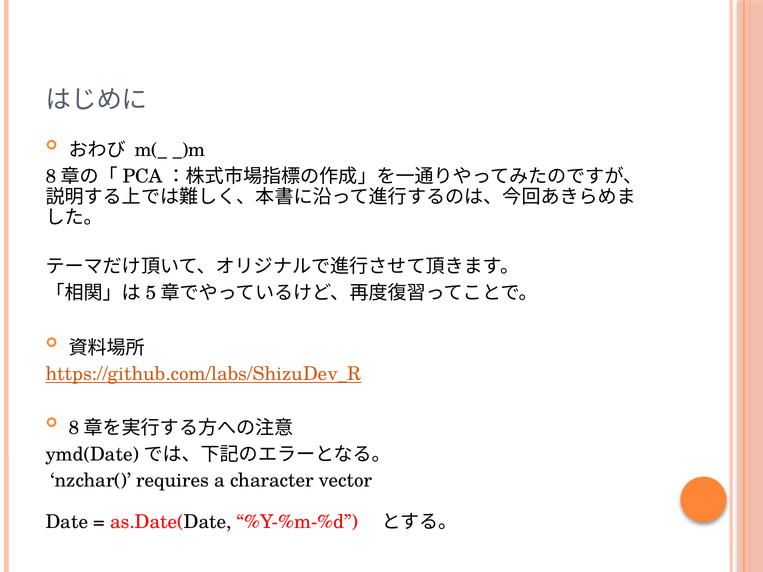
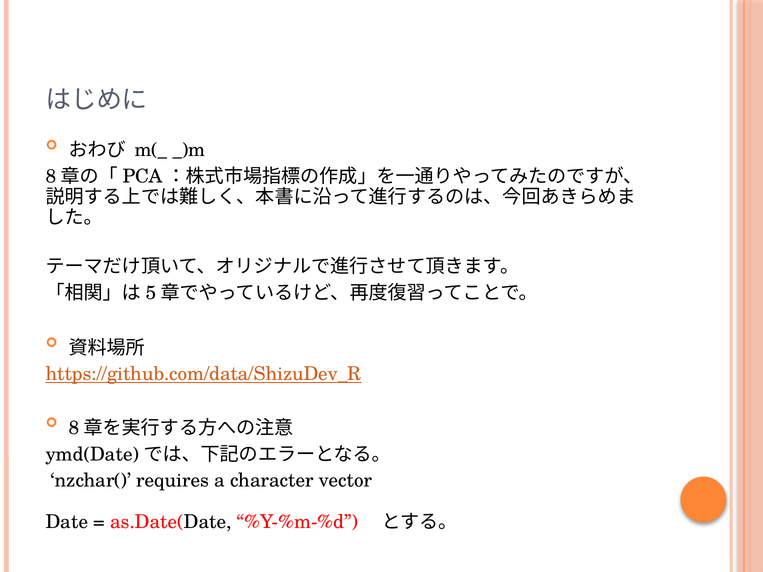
https://github.com/labs/ShizuDev_R: https://github.com/labs/ShizuDev_R -> https://github.com/data/ShizuDev_R (203, 374)
